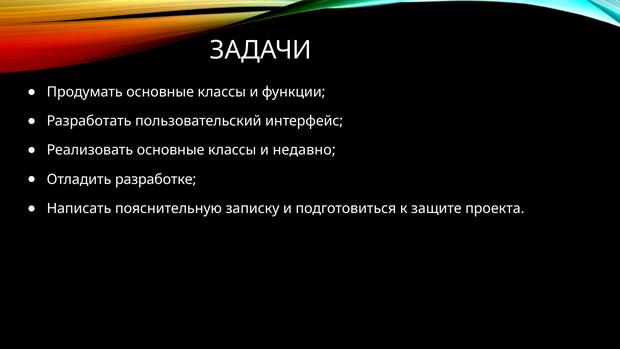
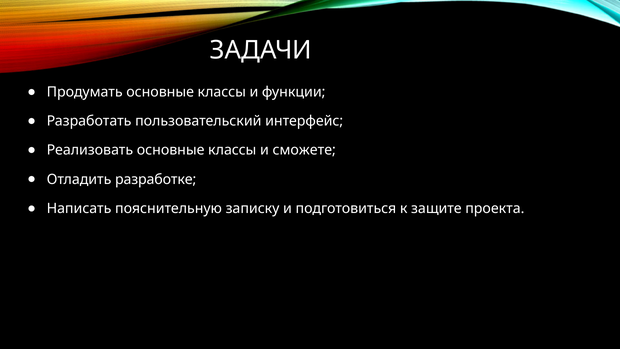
недавно: недавно -> сможете (304, 150)
